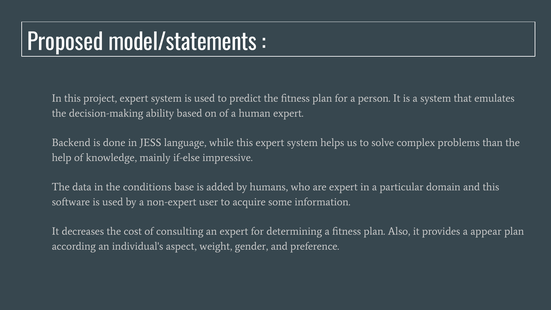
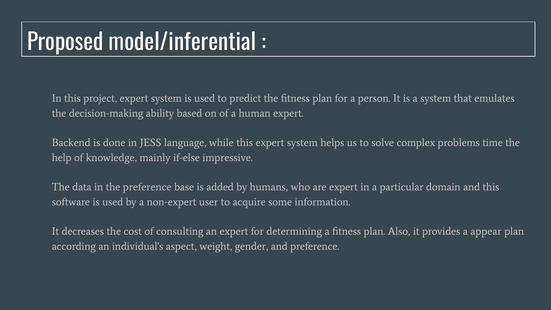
model/statements: model/statements -> model/inferential (182, 43)
than: than -> time (493, 143)
the conditions: conditions -> preference (147, 187)
